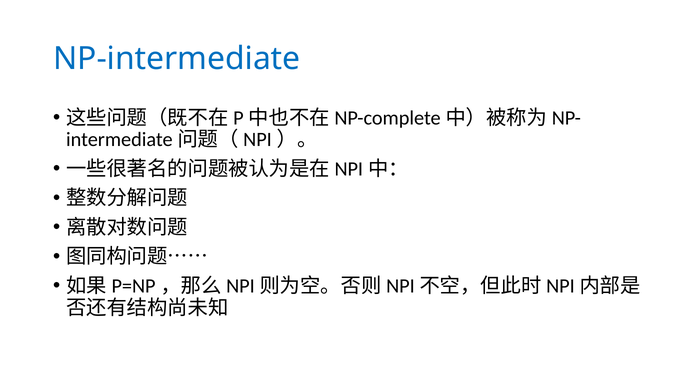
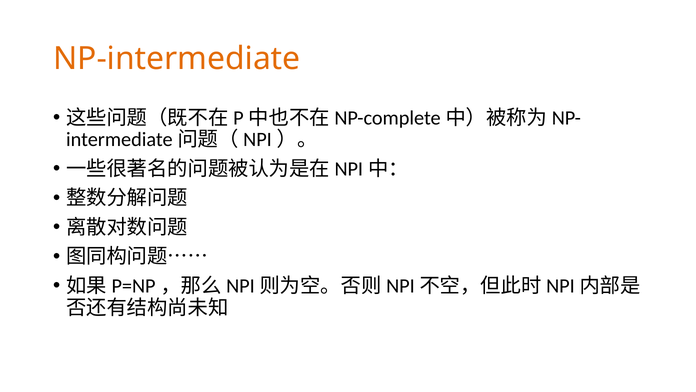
NP-intermediate colour: blue -> orange (177, 58)
